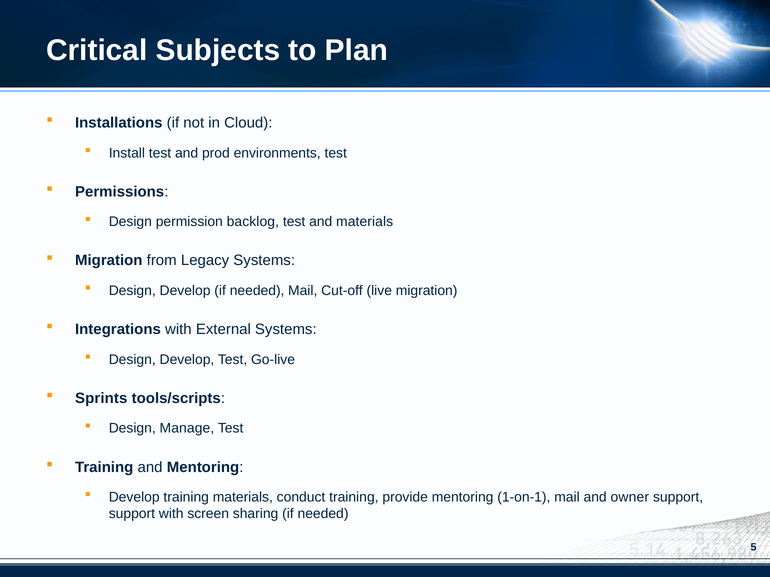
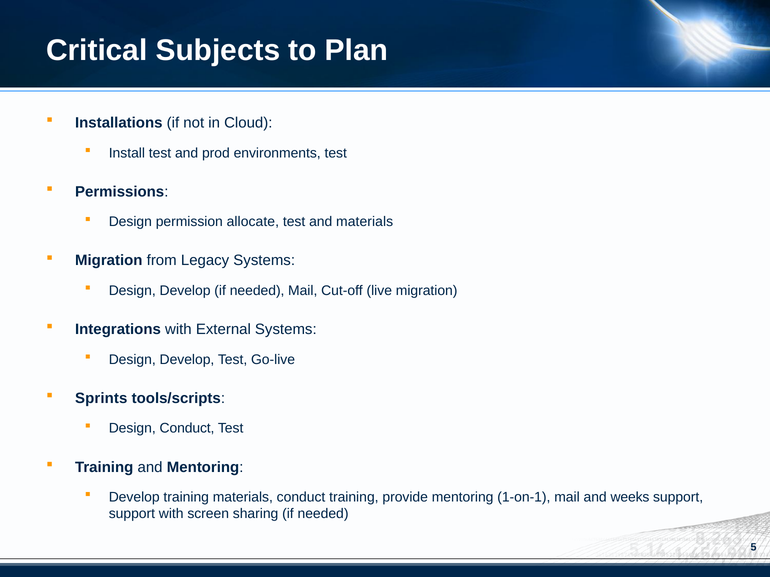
backlog: backlog -> allocate (253, 222)
Design Manage: Manage -> Conduct (187, 429)
owner: owner -> weeks (630, 498)
